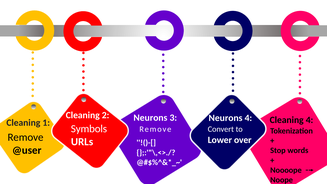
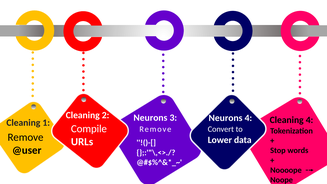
Symbols: Symbols -> Compile (89, 129)
over: over -> data (243, 140)
